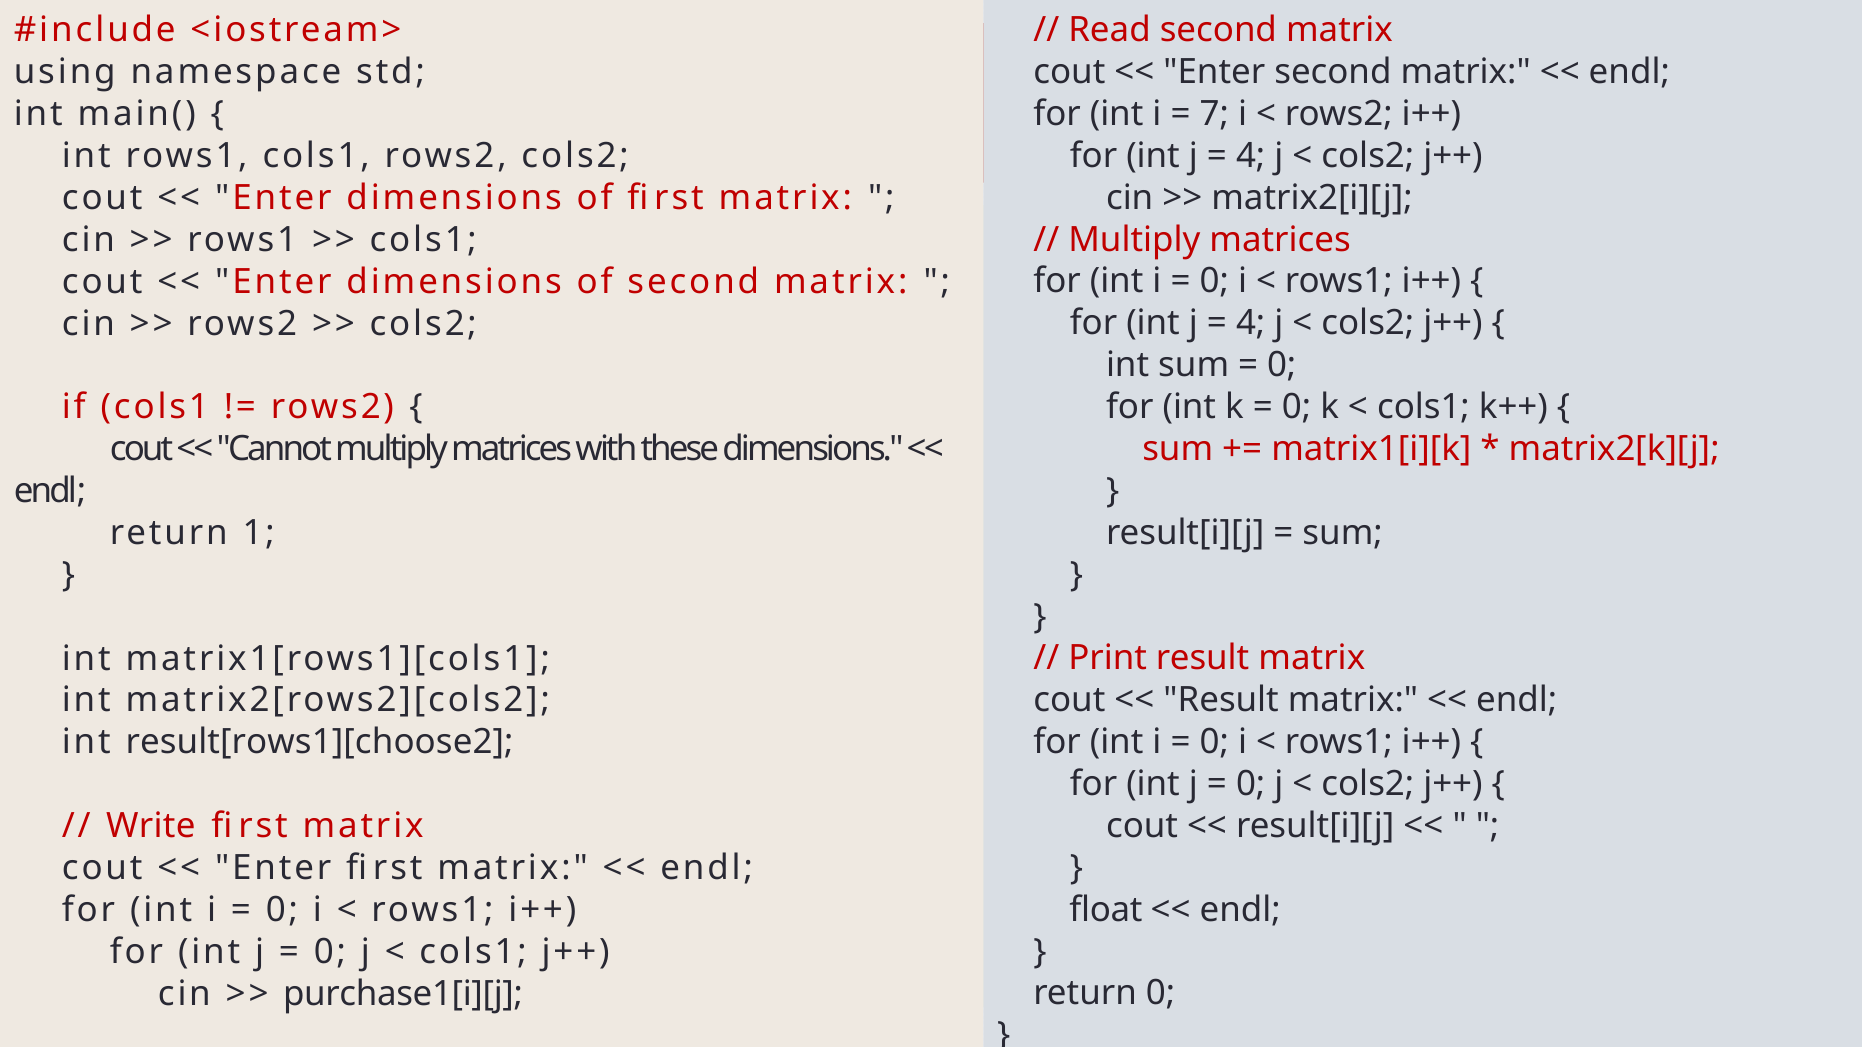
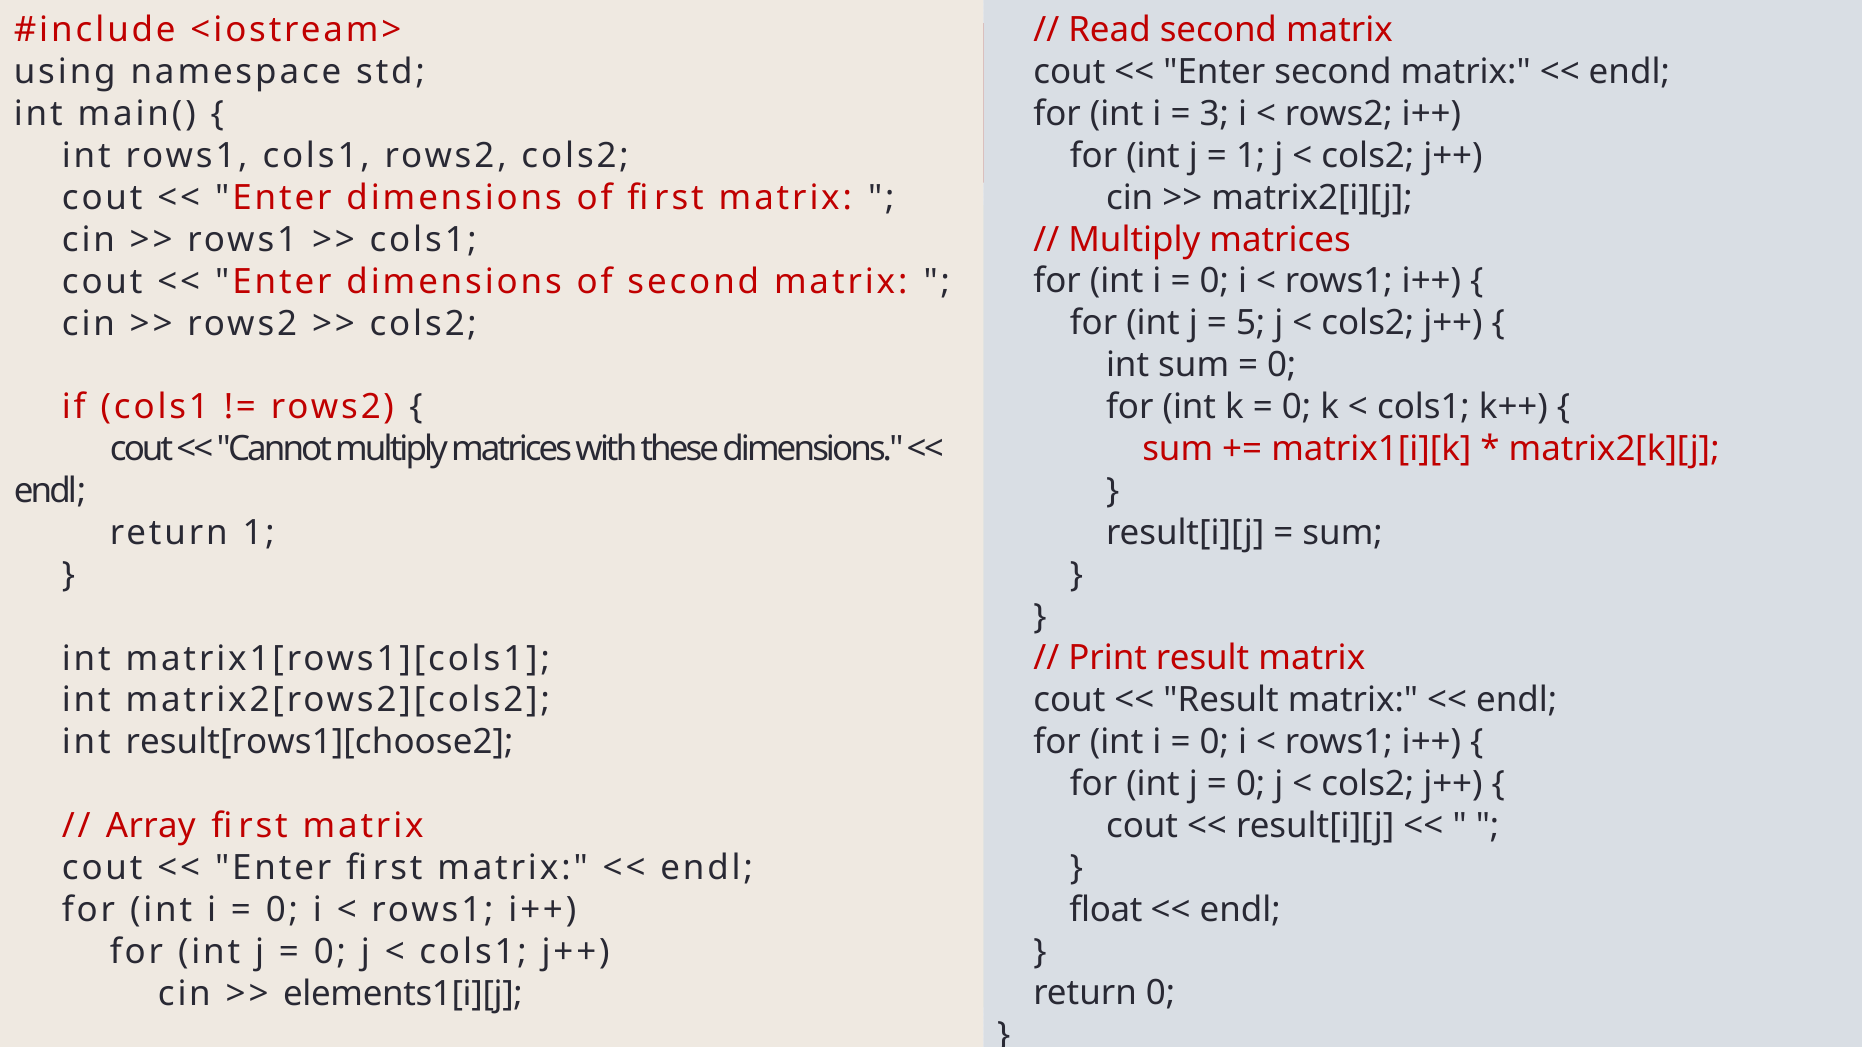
7: 7 -> 3 (1214, 114)
4: 4 -> 1 (1251, 156)
4: 4 -> 5 (1251, 323)
Write: Write -> Array (151, 826)
purchase1[i][j: purchase1[i][j -> elements1[i][j (403, 994)
